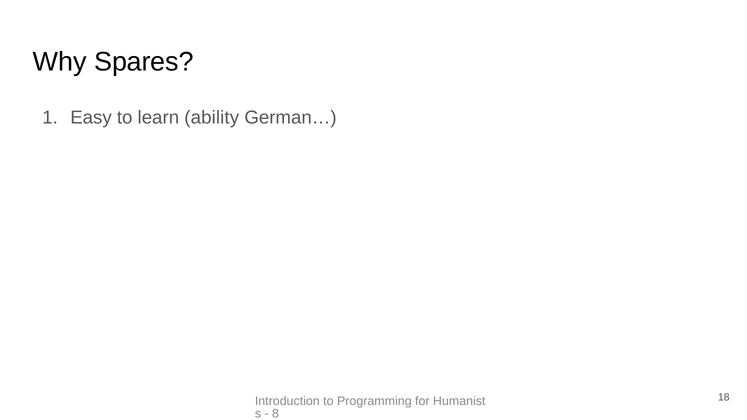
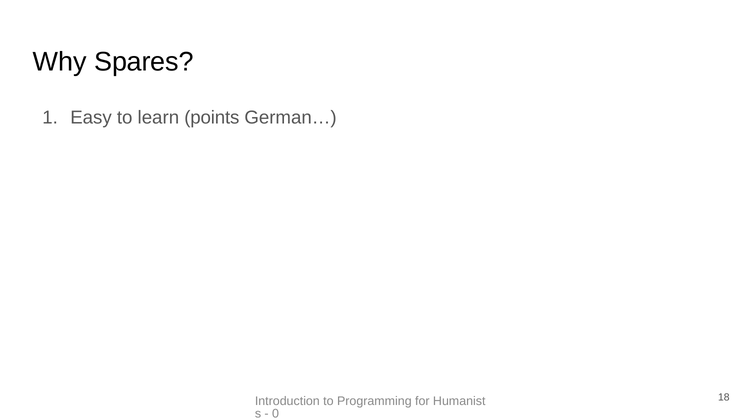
ability: ability -> points (212, 117)
8: 8 -> 0 (276, 414)
